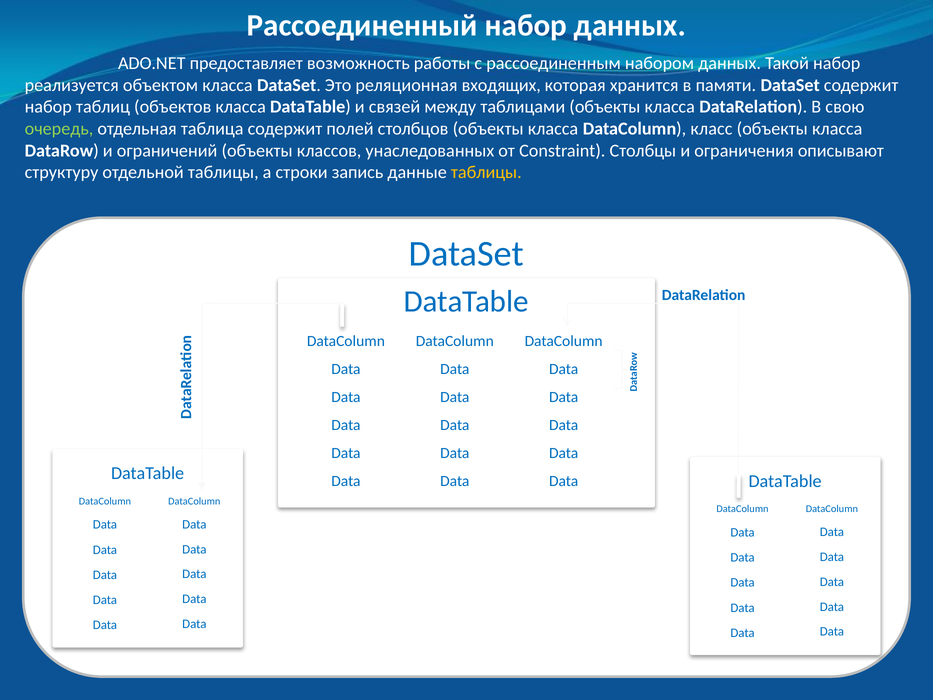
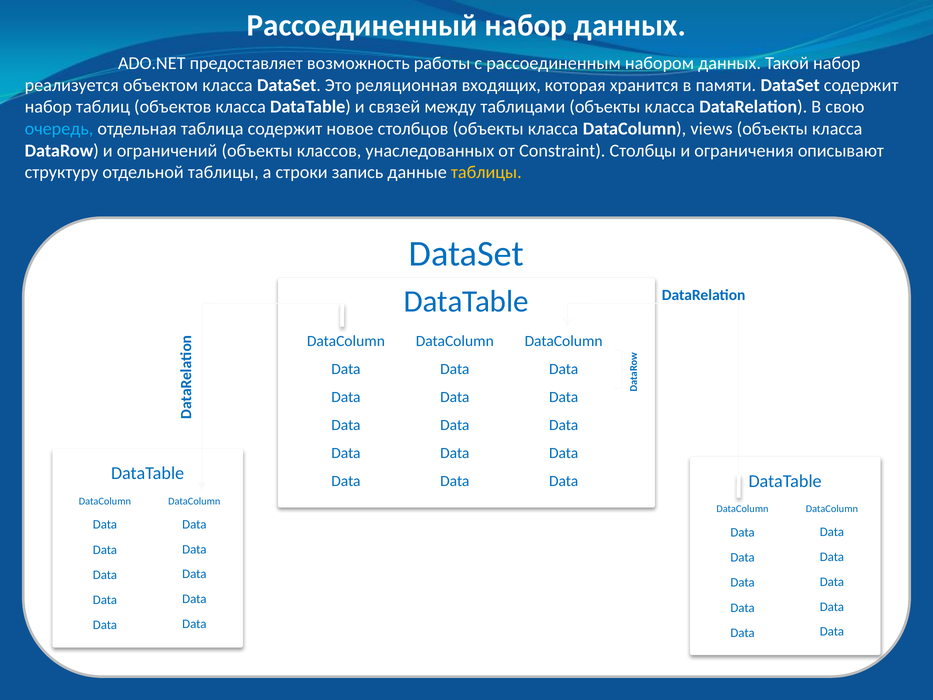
очередь colour: light green -> light blue (59, 129)
полей: полей -> новое (350, 129)
класс: класс -> views (711, 129)
